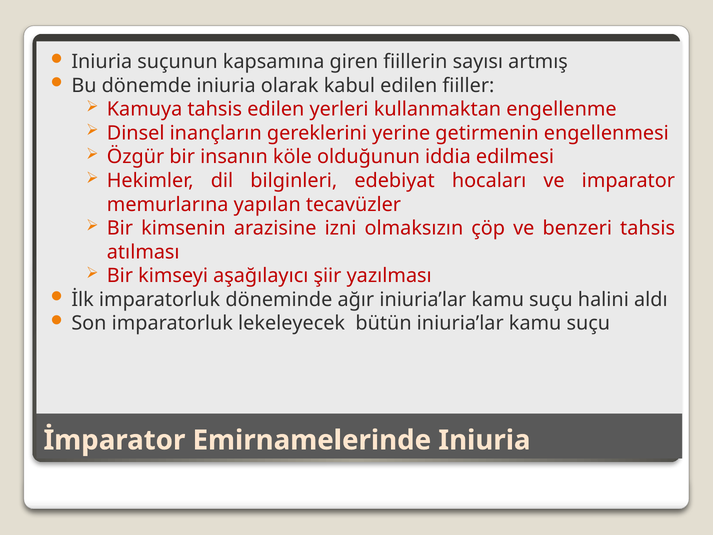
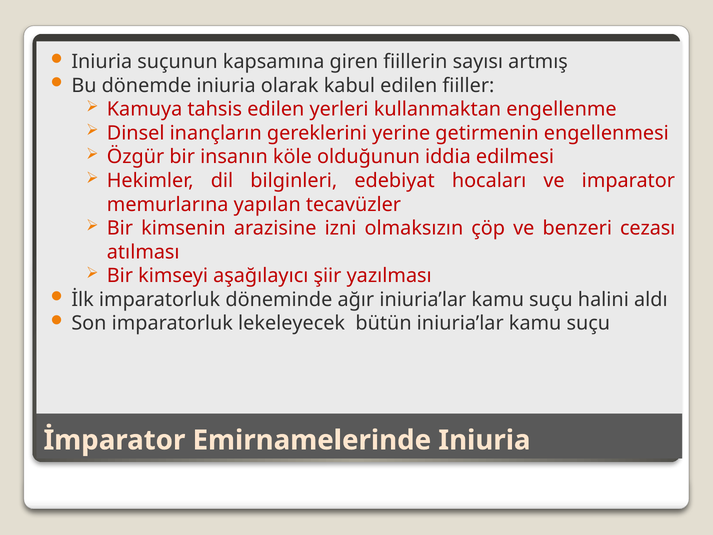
benzeri tahsis: tahsis -> cezası (648, 228)
